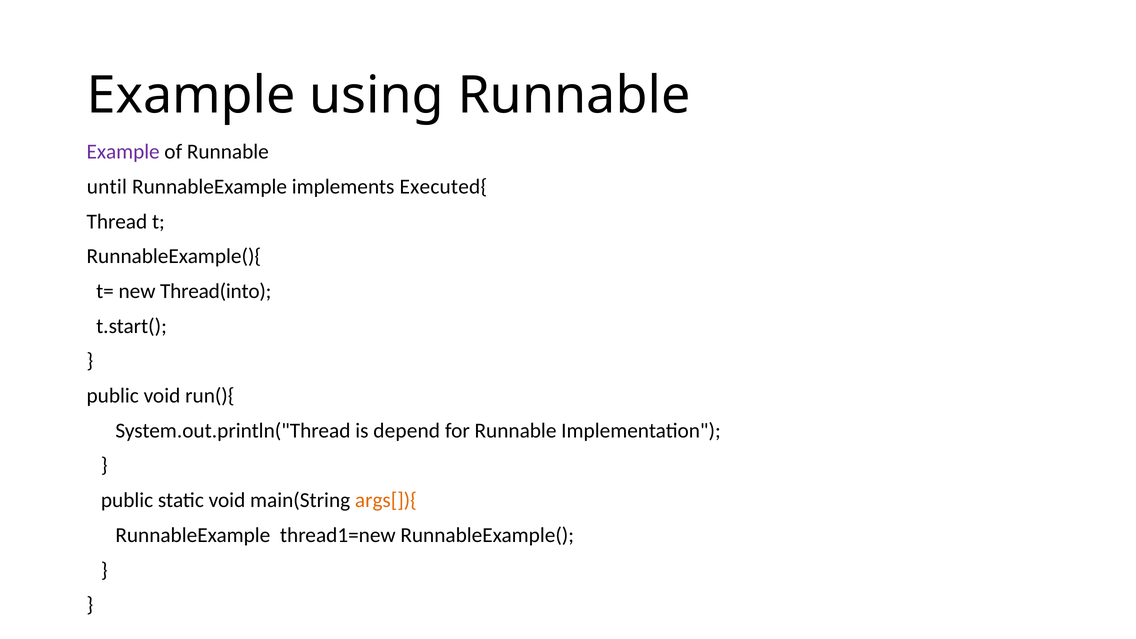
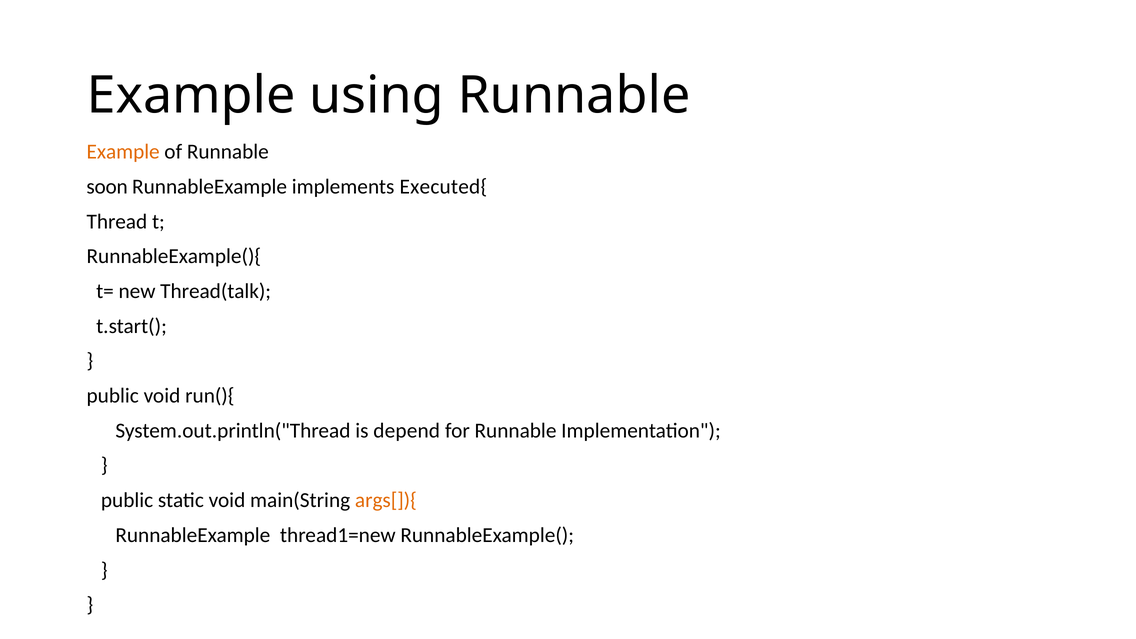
Example colour: purple -> orange (123, 152)
until: until -> soon (107, 187)
Thread(into: Thread(into -> Thread(talk (216, 291)
